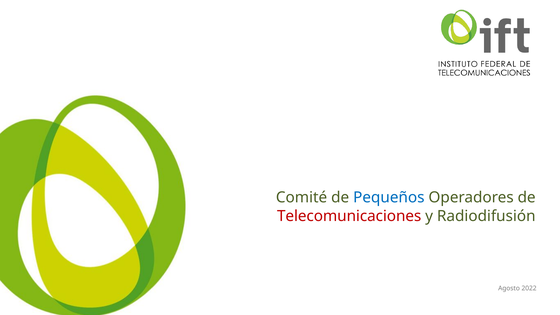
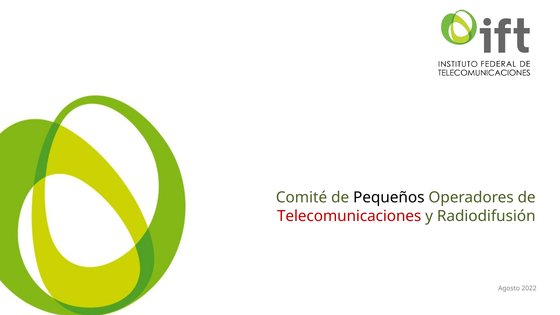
Pequeños colour: blue -> black (389, 198)
